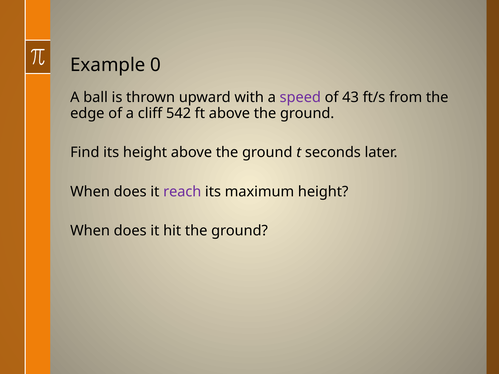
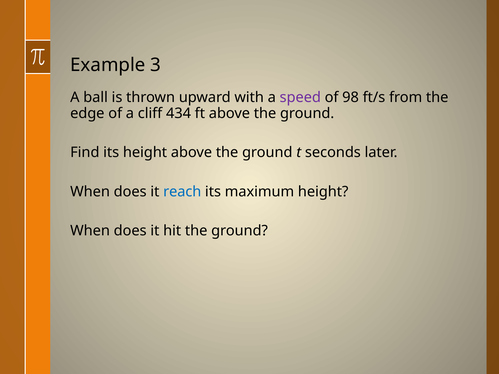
0: 0 -> 3 (156, 65)
43: 43 -> 98 (351, 98)
542: 542 -> 434 (179, 113)
reach colour: purple -> blue (182, 192)
